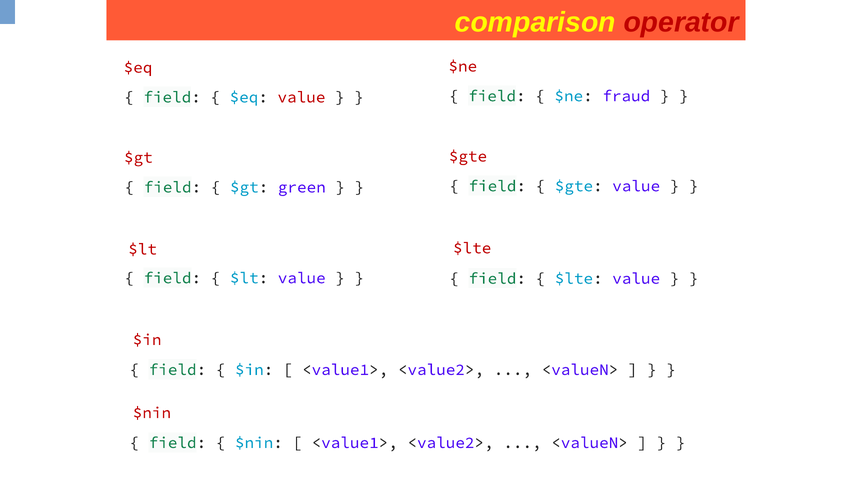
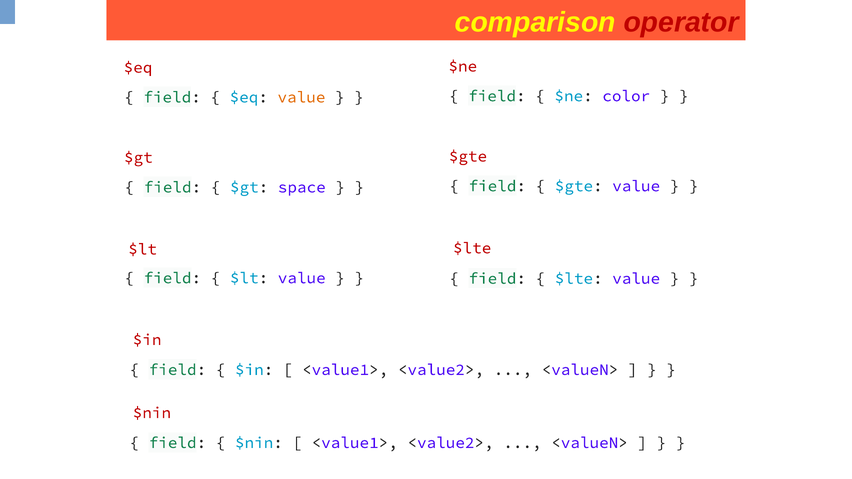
fraud: fraud -> color (626, 96)
value colour: red -> orange (301, 97)
green: green -> space (302, 187)
